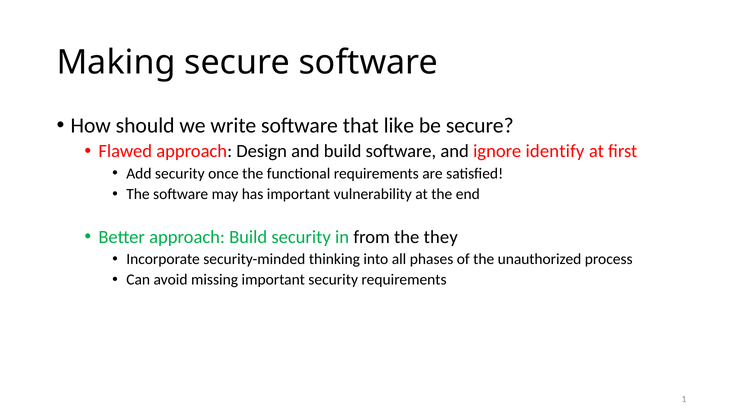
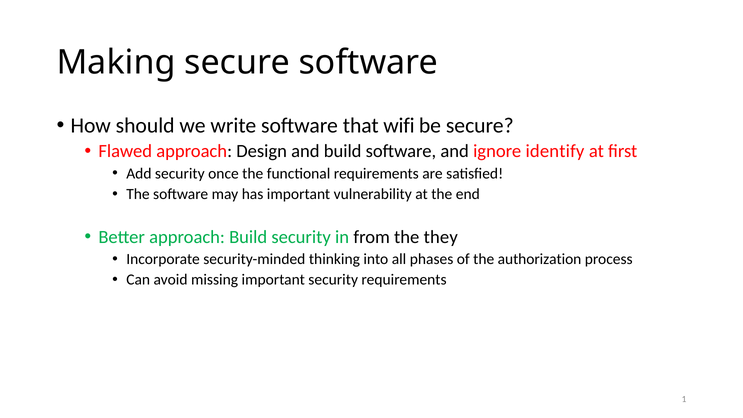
like: like -> wifi (399, 126)
unauthorized: unauthorized -> authorization (540, 259)
